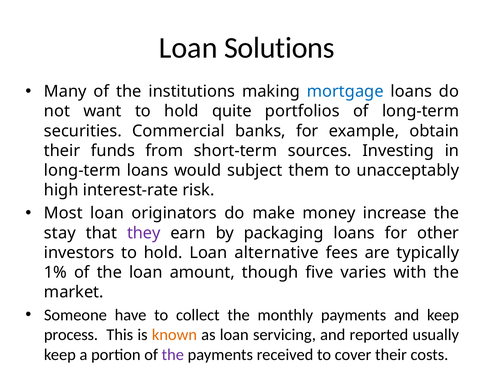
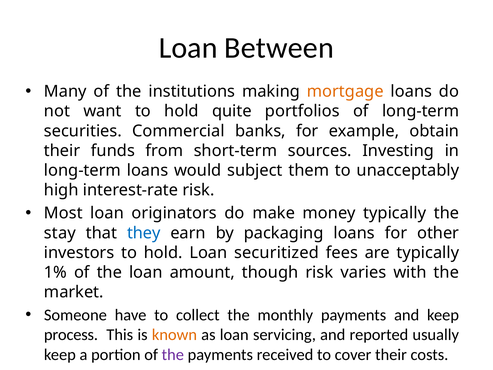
Solutions: Solutions -> Between (279, 48)
mortgage colour: blue -> orange (345, 91)
money increase: increase -> typically (395, 213)
they colour: purple -> blue (144, 233)
alternative: alternative -> securitized (277, 252)
though five: five -> risk (319, 272)
